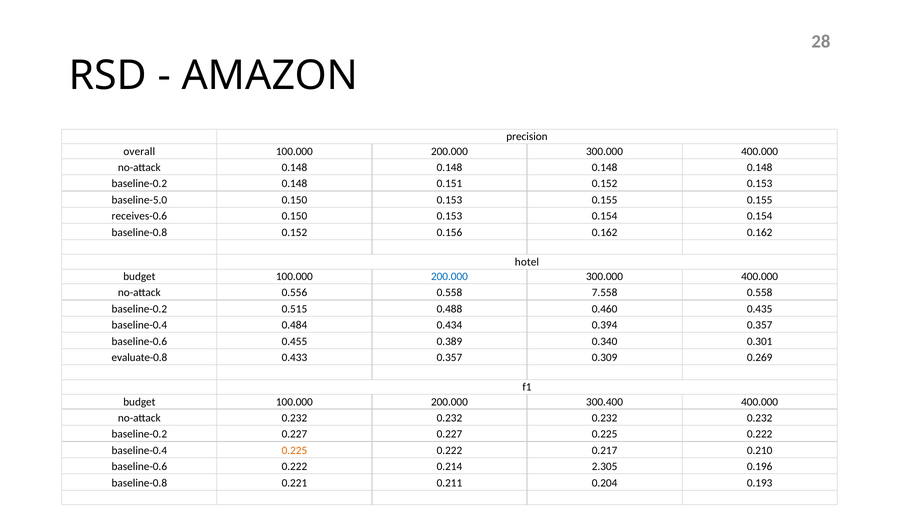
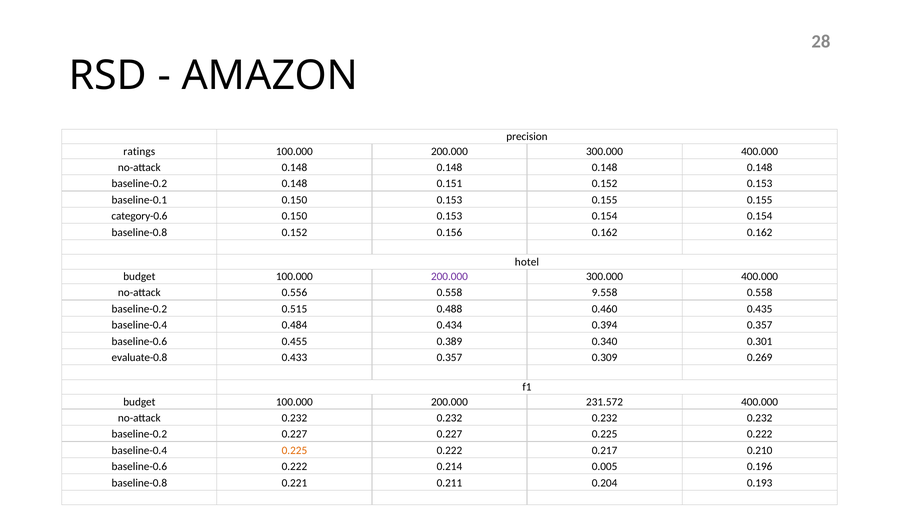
overall: overall -> ratings (139, 151)
baseline-5.0: baseline-5.0 -> baseline-0.1 (139, 200)
receives-0.6: receives-0.6 -> category-0.6 (139, 216)
200.000 colour: blue -> purple (449, 276)
7.558: 7.558 -> 9.558 (605, 293)
300.400: 300.400 -> 231.572 (605, 402)
2.305: 2.305 -> 0.005 (605, 466)
